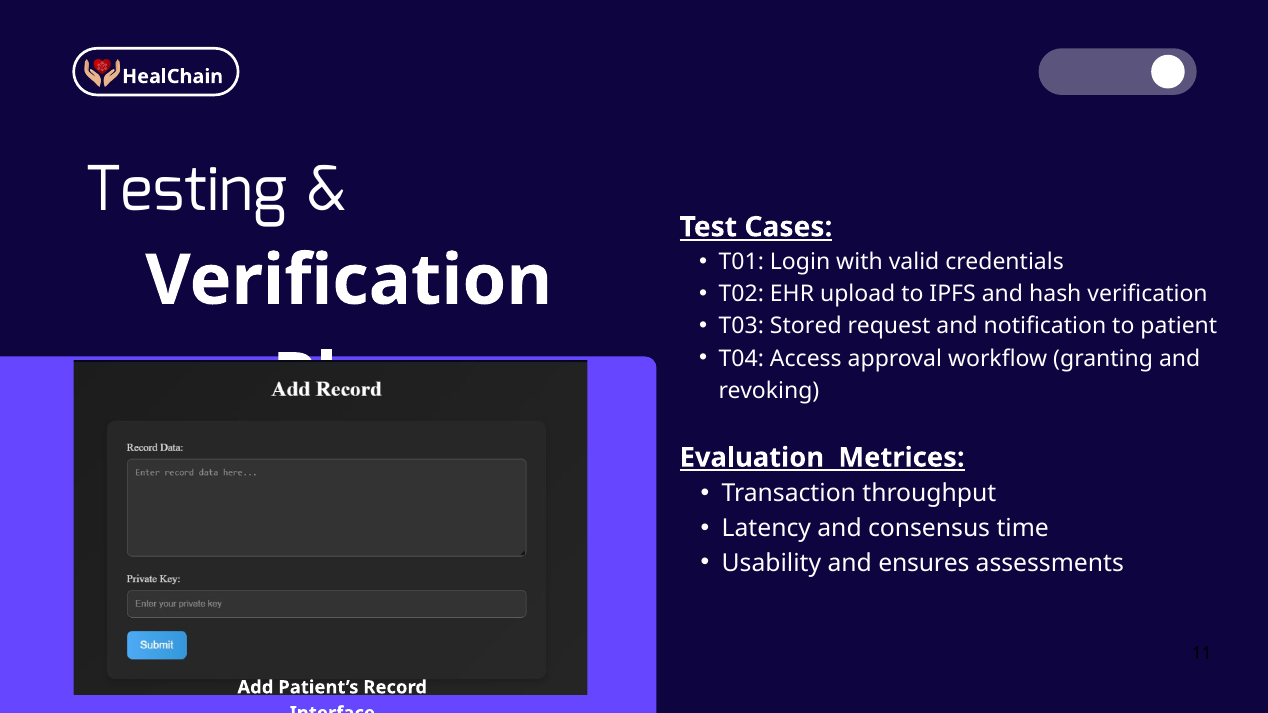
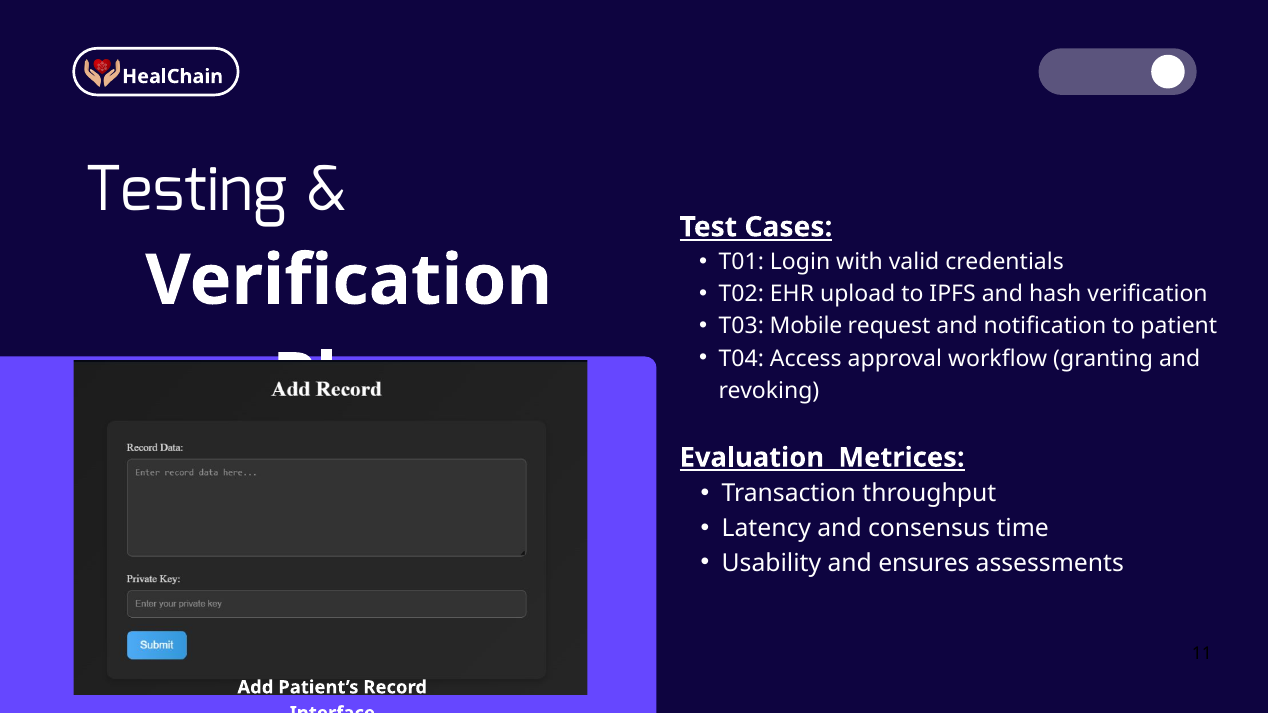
Stored: Stored -> Mobile (806, 326)
